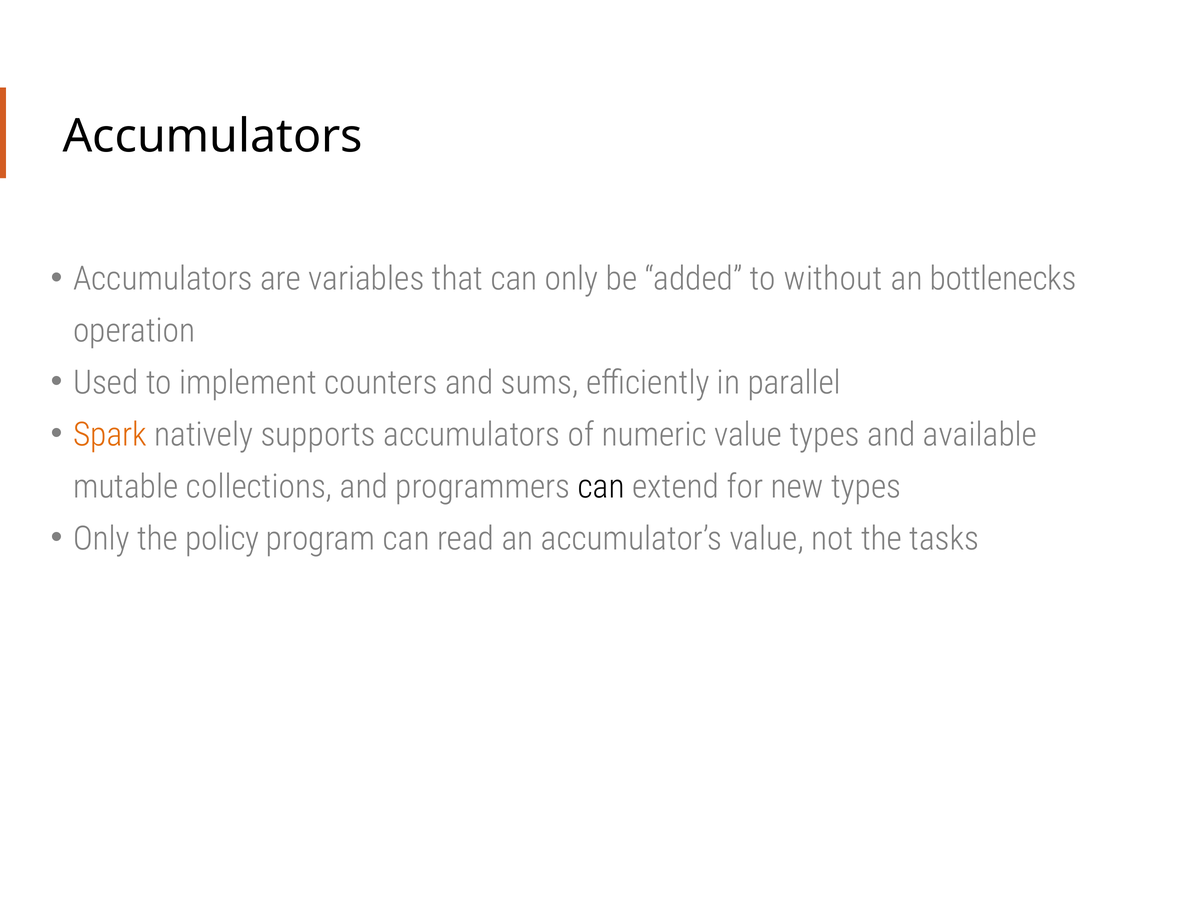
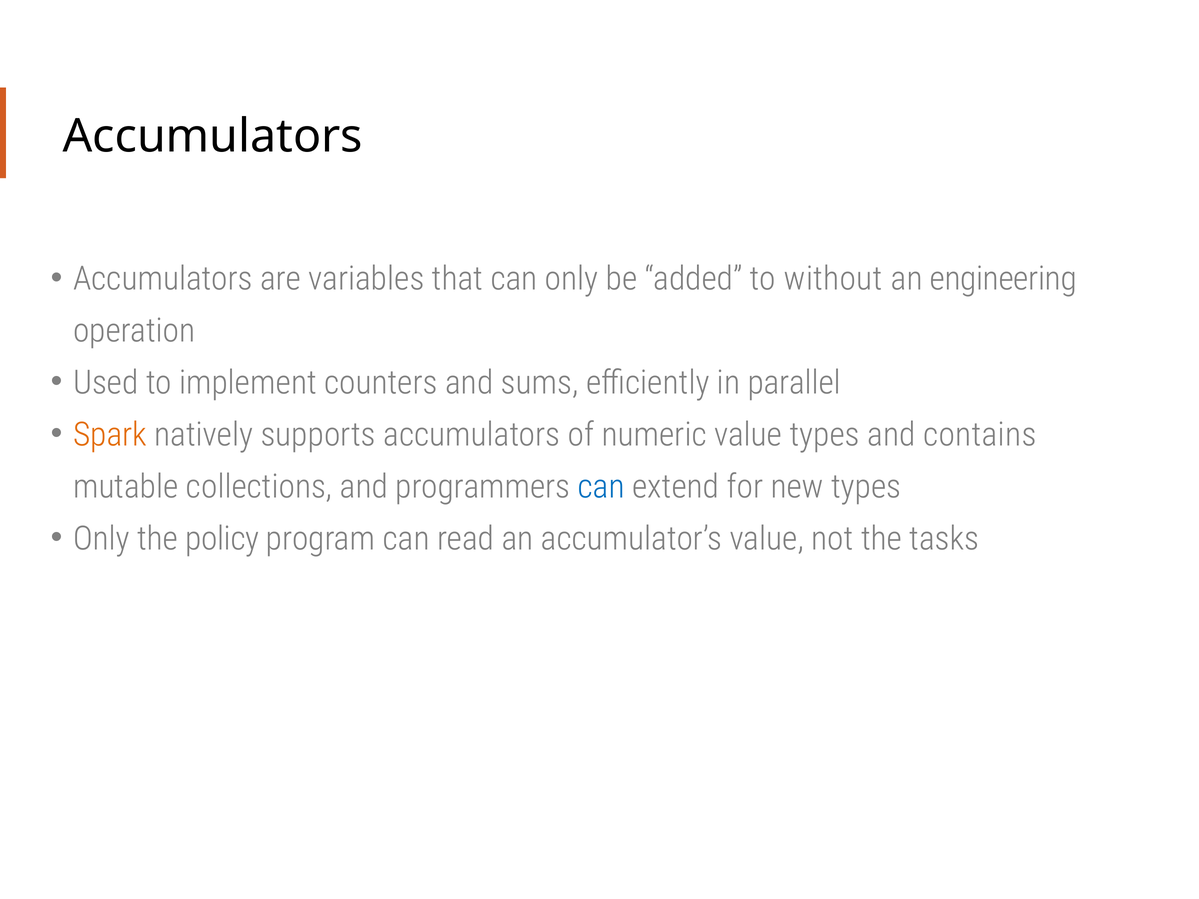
bottlenecks: bottlenecks -> engineering (1003, 279)
available: available -> contains (980, 435)
can colour: black -> blue (601, 487)
